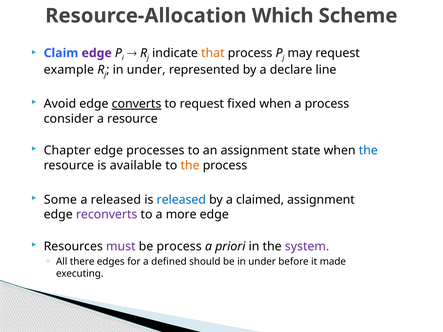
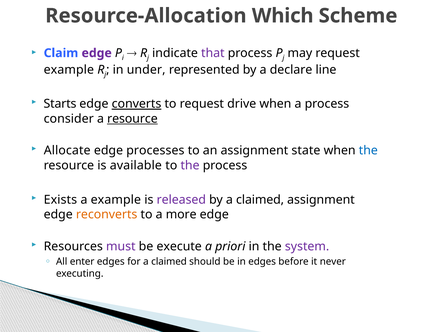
that colour: orange -> purple (213, 53)
Avoid: Avoid -> Starts (60, 104)
fixed: fixed -> drive (242, 104)
resource underline: none -> present (132, 119)
Chapter: Chapter -> Allocate (67, 151)
the colour: orange -> purple (190, 165)
Some: Some -> Exists (60, 200)
a released: released -> example (116, 200)
released colour: blue -> purple (181, 200)
reconverts colour: purple -> orange (107, 215)
be process: process -> execute (179, 247)
there: there -> enter (82, 262)
for a defined: defined -> claimed (169, 262)
be in under: under -> edges (262, 262)
made: made -> never (333, 262)
